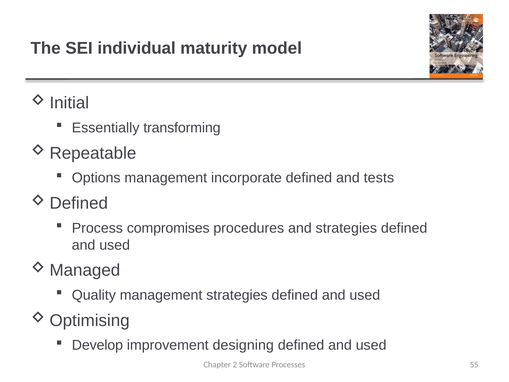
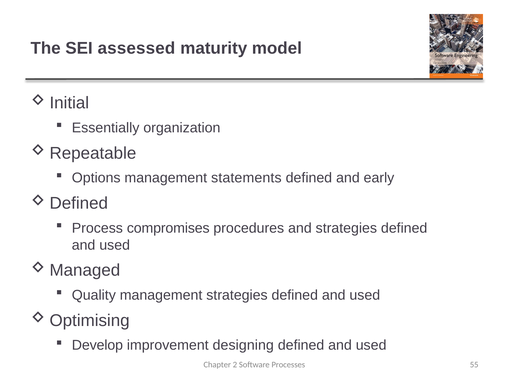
individual: individual -> assessed (136, 48)
transforming: transforming -> organization (182, 128)
incorporate: incorporate -> statements (246, 178)
tests: tests -> early (379, 178)
